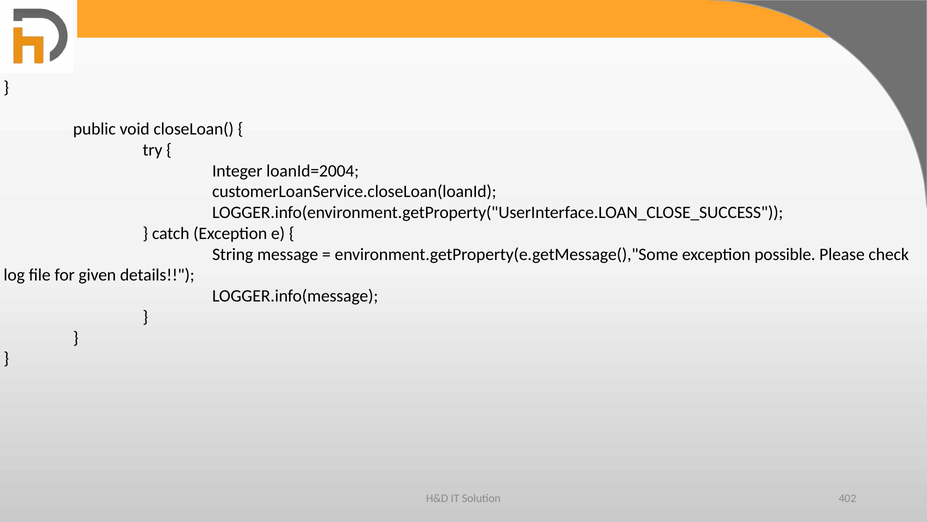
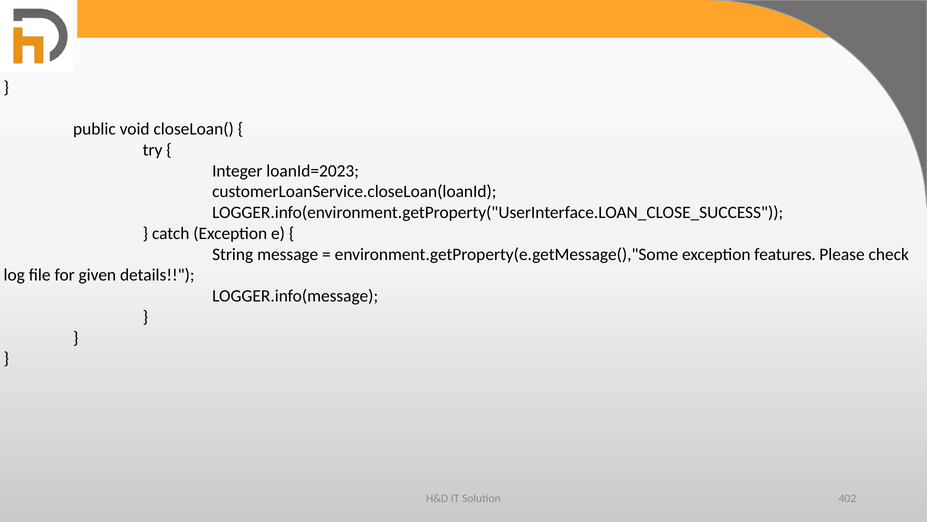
loanId=2004: loanId=2004 -> loanId=2023 (313, 171)
possible: possible -> features (785, 254)
